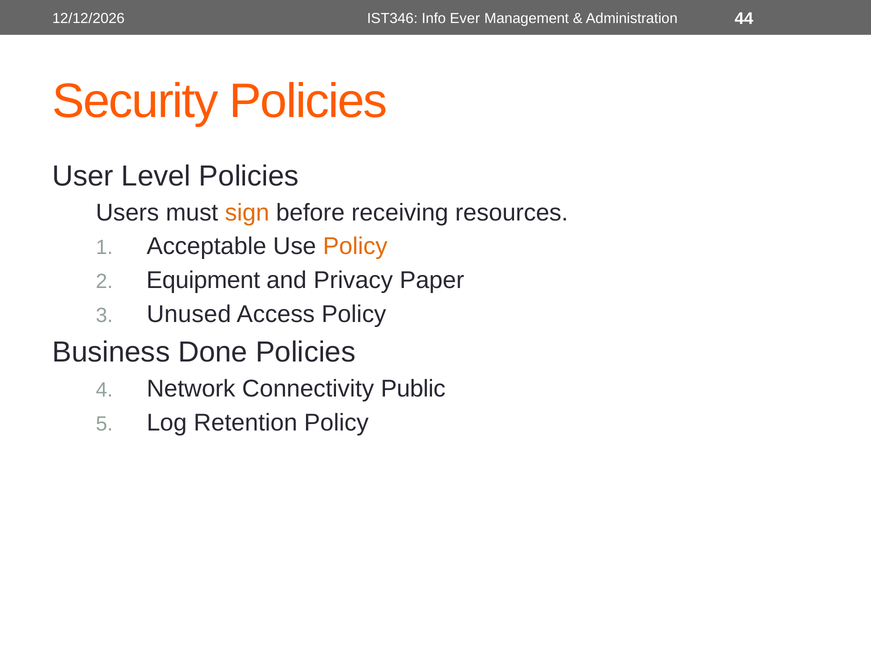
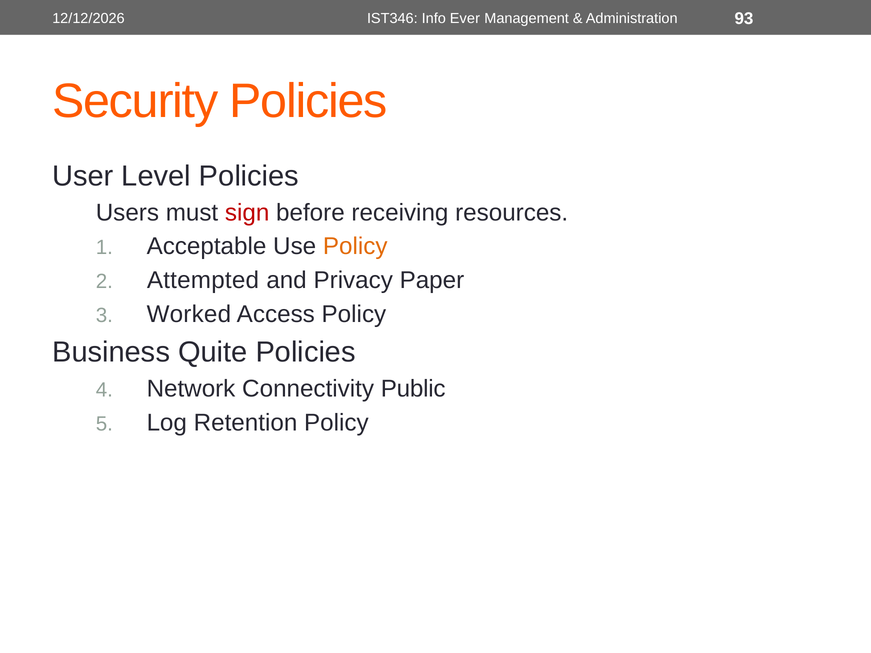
44: 44 -> 93 (744, 19)
sign colour: orange -> red (247, 213)
Equipment: Equipment -> Attempted (203, 280)
Unused: Unused -> Worked (189, 314)
Done: Done -> Quite (213, 352)
